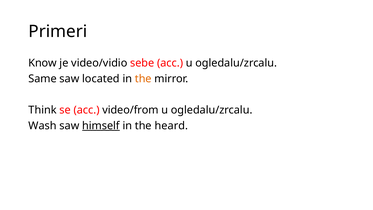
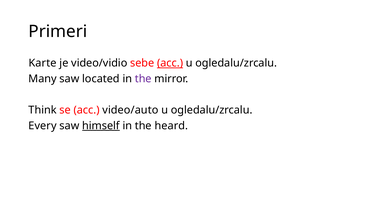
Know: Know -> Karte (43, 63)
acc underline: none -> present (170, 63)
Same: Same -> Many (43, 79)
the colour: orange -> purple (143, 79)
video/from: video/from -> video/auto (130, 110)
Wash: Wash -> Every (43, 126)
